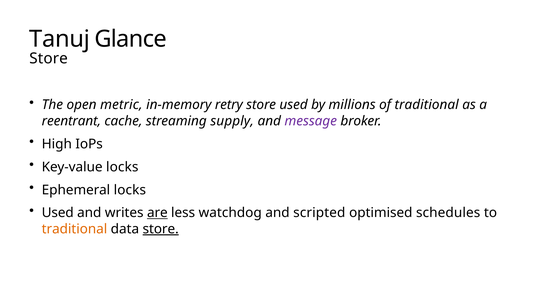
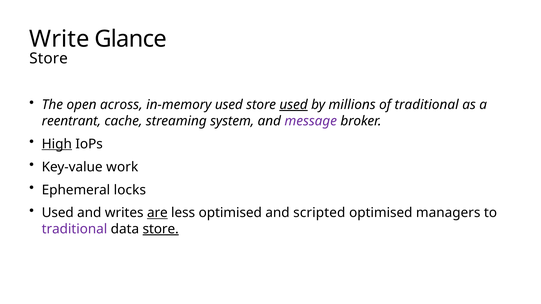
Tanuj: Tanuj -> Write (59, 39)
metric: metric -> across (121, 105)
in-memory retry: retry -> used (229, 105)
used underline: none -> present (294, 105)
supply: supply -> system (232, 121)
High underline: none -> present (57, 144)
Key-value locks: locks -> work (122, 167)
less watchdog: watchdog -> optimised (230, 213)
schedules: schedules -> managers (448, 213)
traditional colour: orange -> purple (74, 229)
